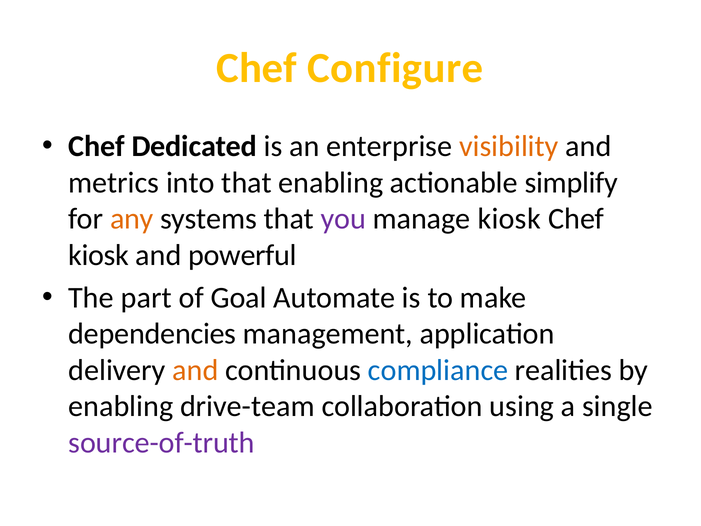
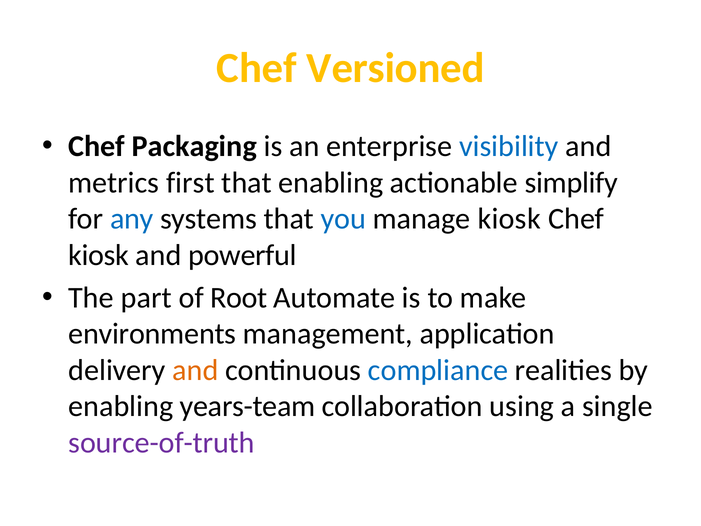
Configure: Configure -> Versioned (396, 68)
Dedicated: Dedicated -> Packaging (194, 146)
visibility colour: orange -> blue (509, 146)
into: into -> first (190, 183)
any colour: orange -> blue (132, 219)
you colour: purple -> blue (343, 219)
Goal: Goal -> Root (239, 298)
dependencies: dependencies -> environments (152, 334)
drive-team: drive-team -> years-team (248, 406)
